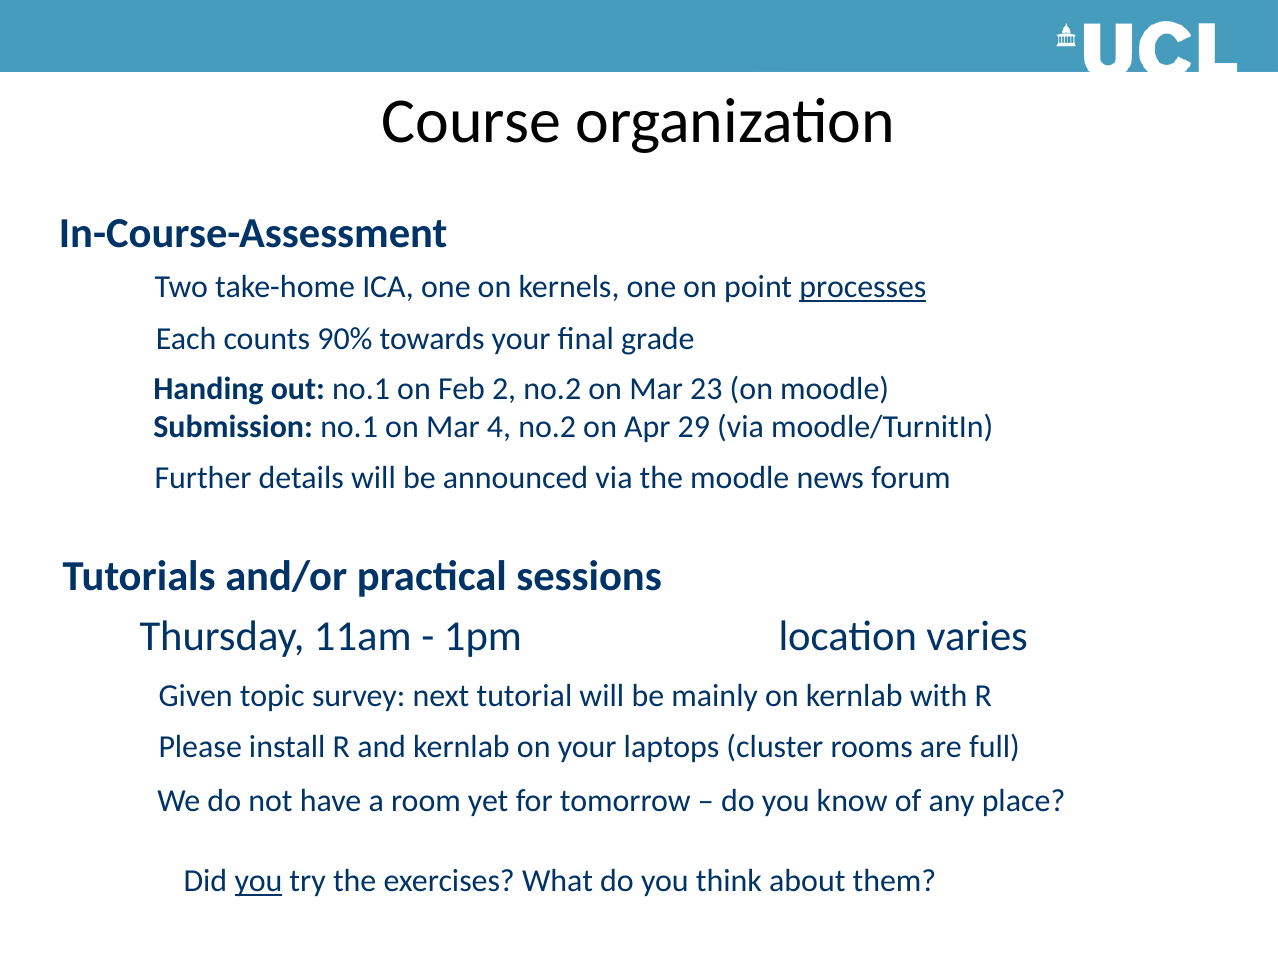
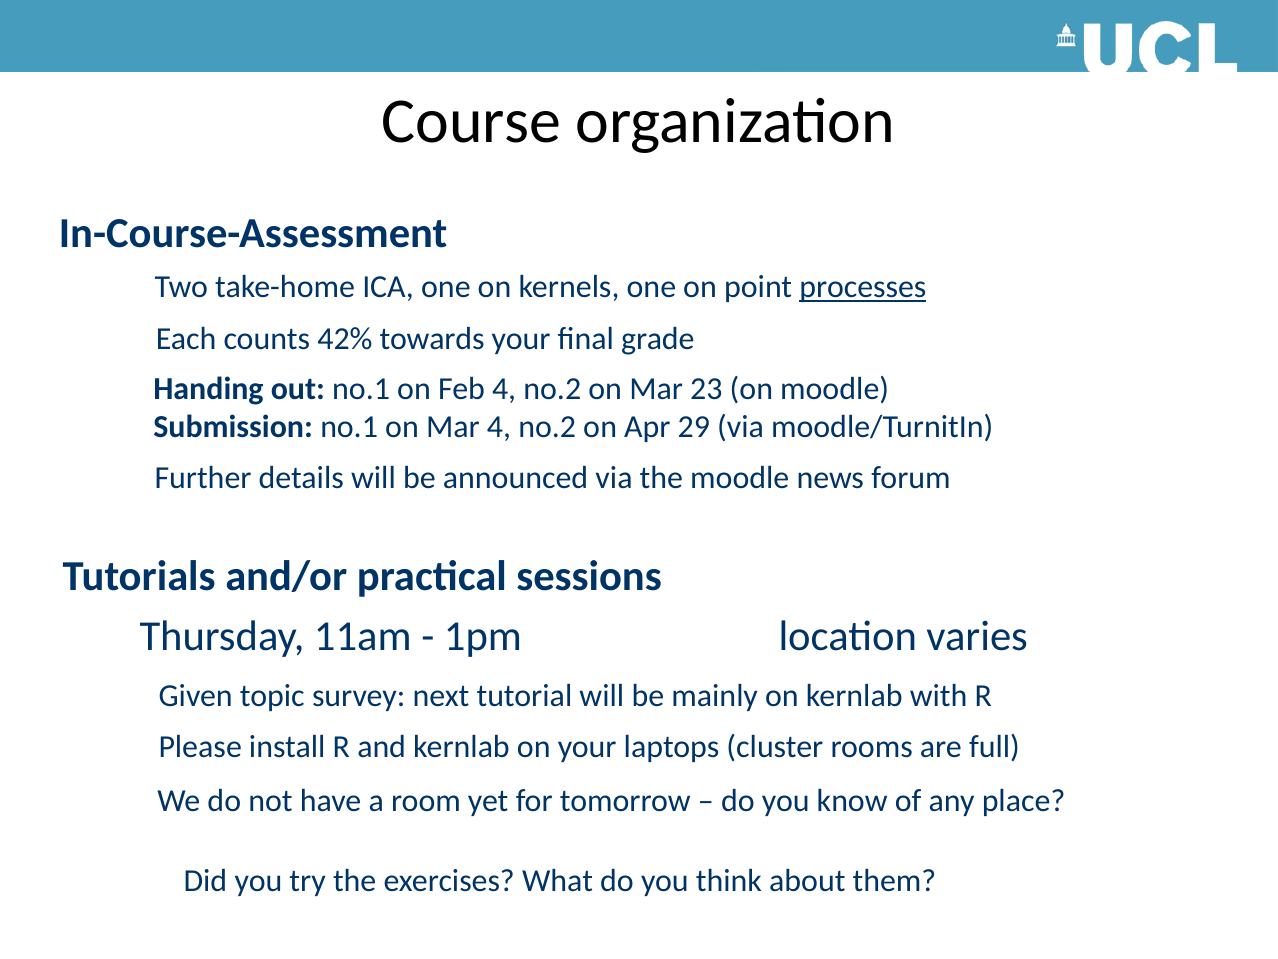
90%: 90% -> 42% (345, 338)
Feb 2: 2 -> 4 (504, 389)
you underline: present -> none (258, 881)
